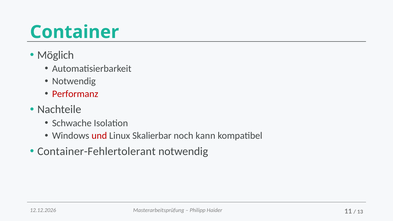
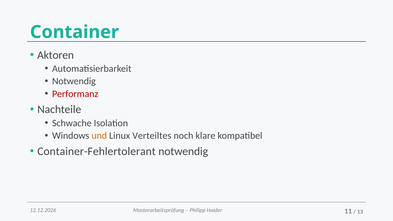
Möglich: Möglich -> Aktoren (56, 55)
und colour: red -> orange (99, 136)
Skalierbar: Skalierbar -> Verteiltes (152, 136)
kann: kann -> klare (205, 136)
